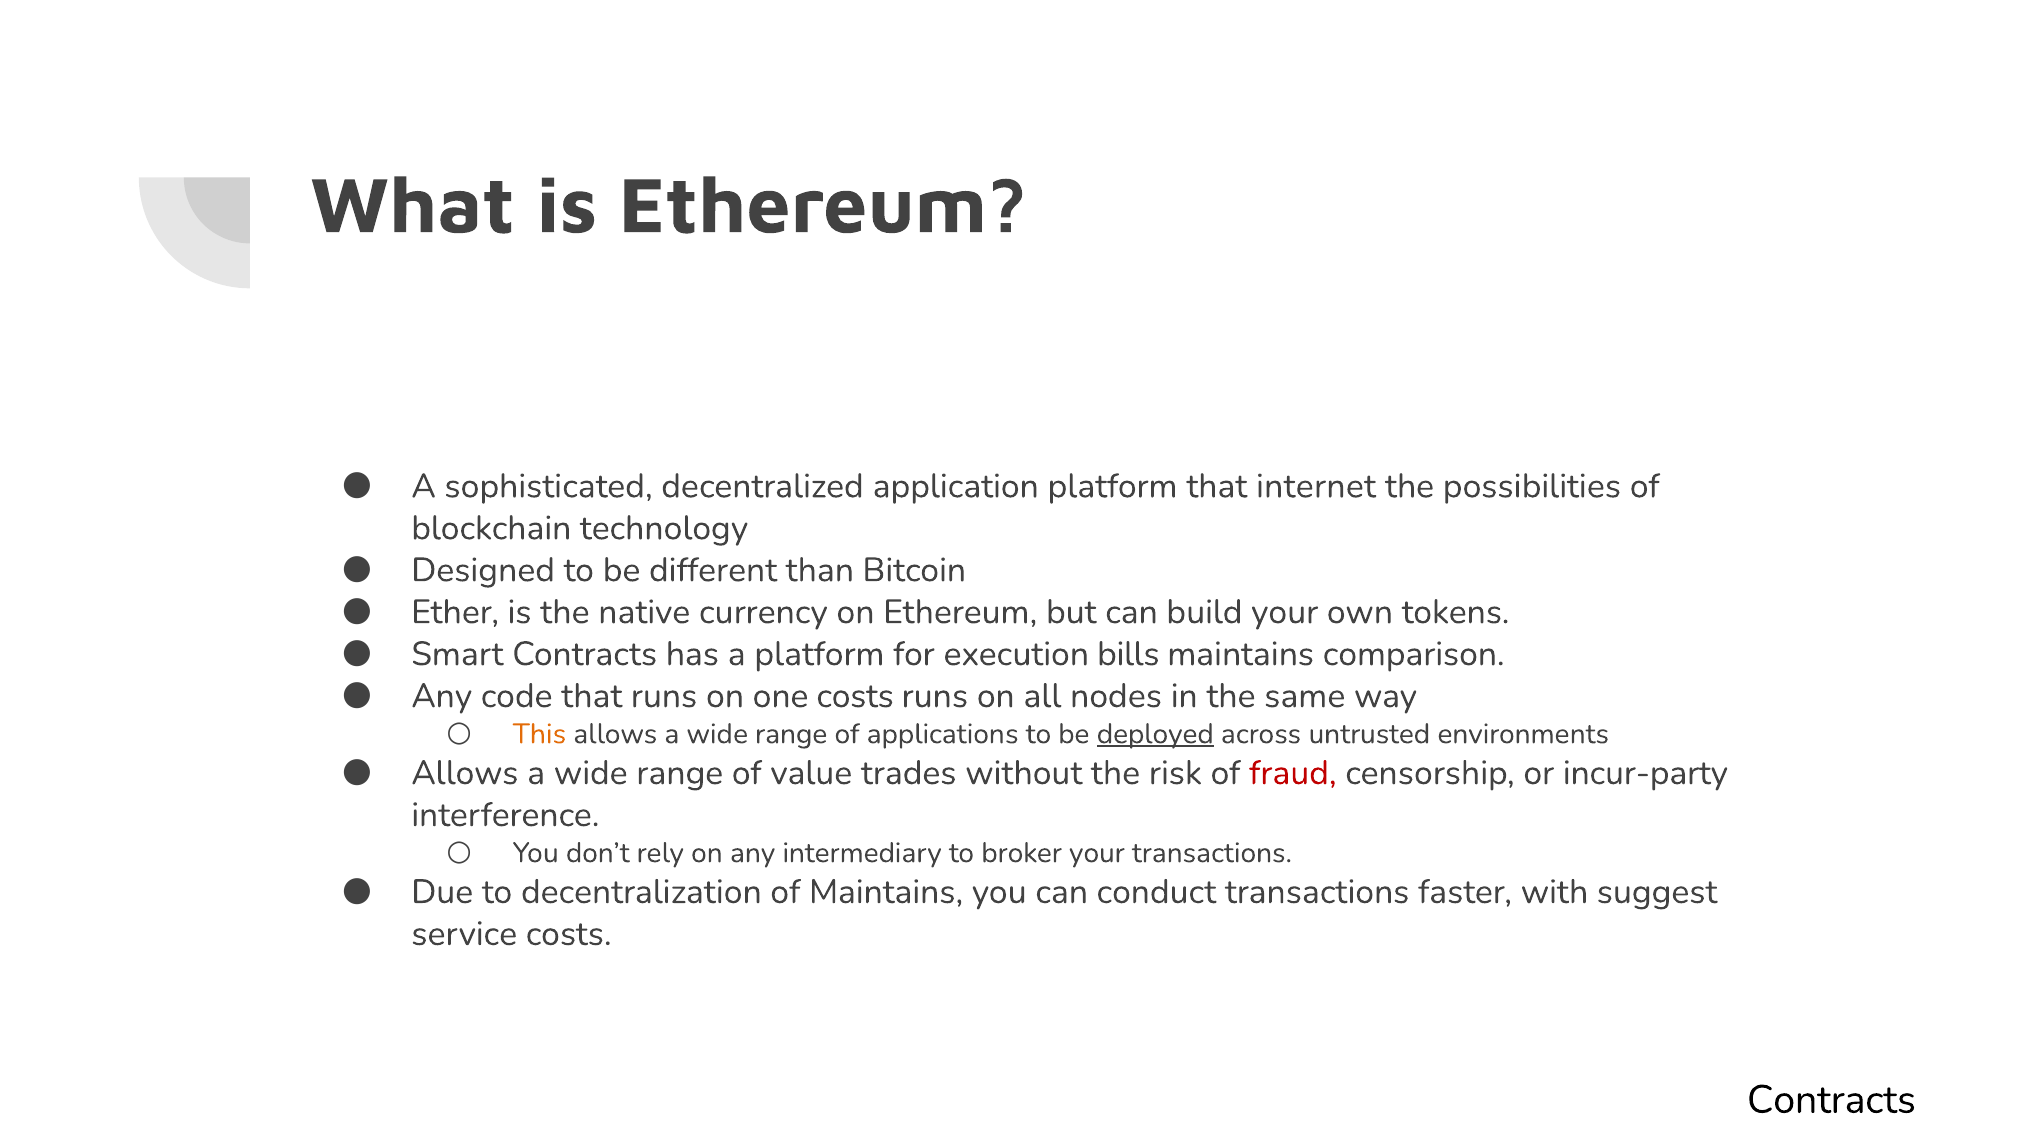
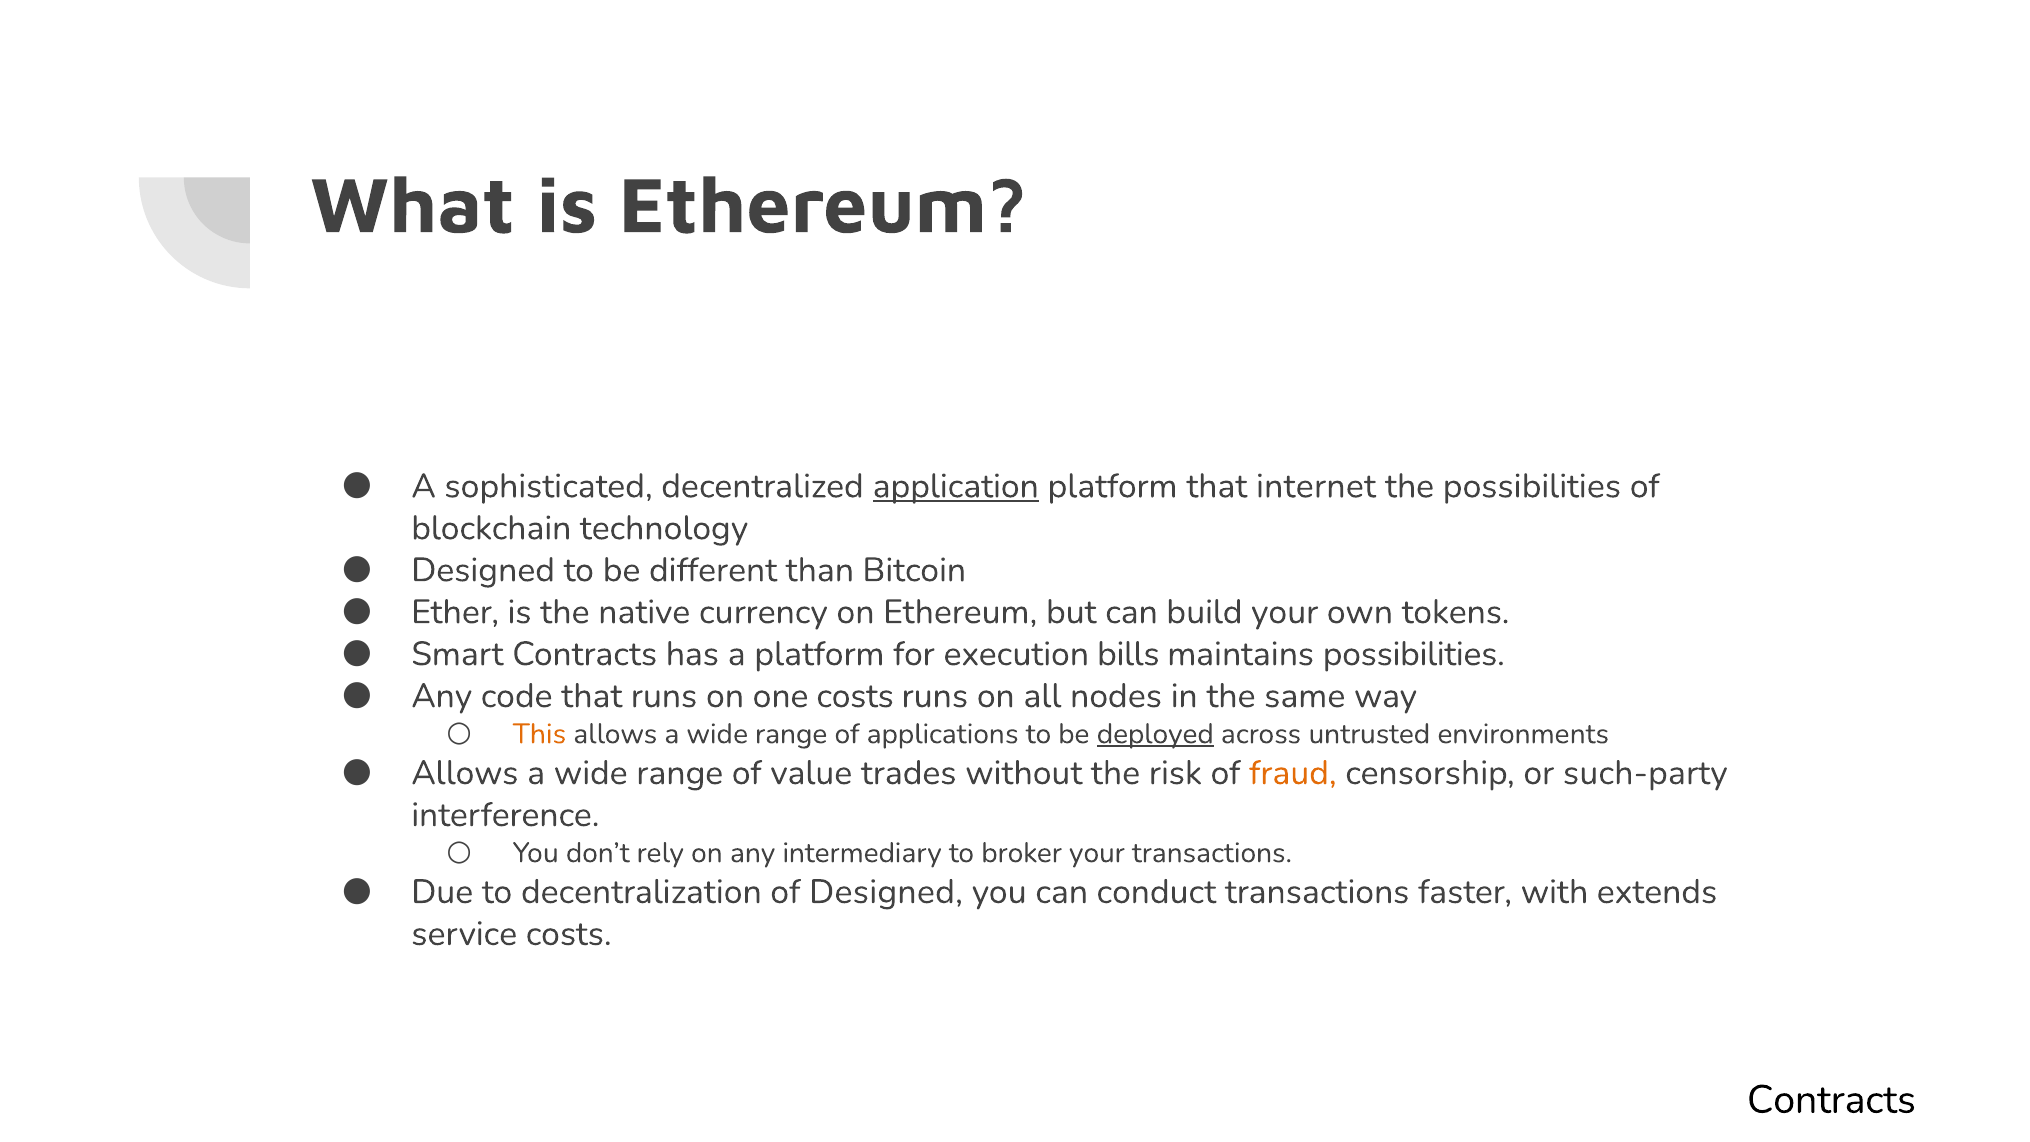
application underline: none -> present (956, 486)
maintains comparison: comparison -> possibilities (1414, 654)
fraud colour: red -> orange (1293, 773)
incur-party: incur-party -> such-party (1645, 773)
of Maintains: Maintains -> Designed (886, 892)
suggest: suggest -> extends (1657, 892)
